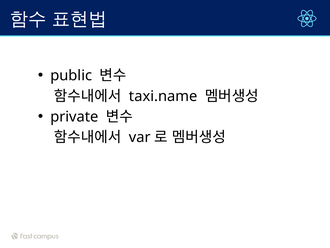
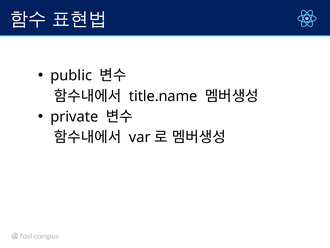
taxi.name: taxi.name -> title.name (163, 96)
